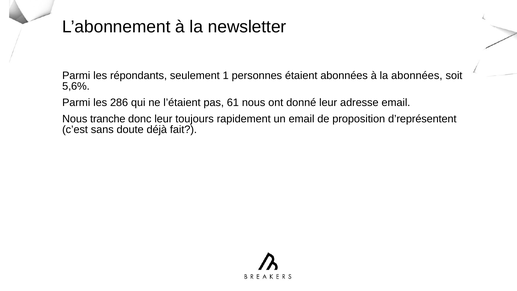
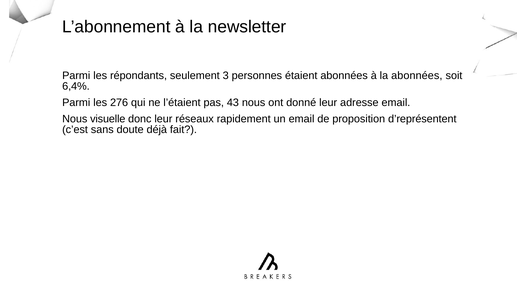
1: 1 -> 3 (226, 76)
5,6%: 5,6% -> 6,4% (76, 86)
286: 286 -> 276 (119, 103)
61: 61 -> 43 (233, 103)
tranche: tranche -> visuelle (108, 119)
toujours: toujours -> réseaux (195, 119)
